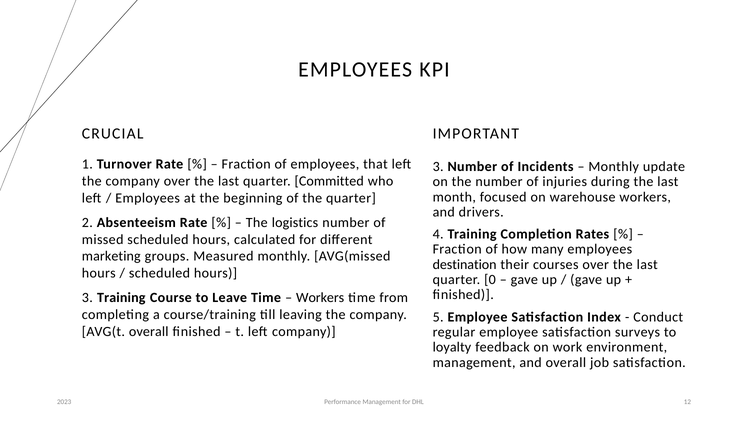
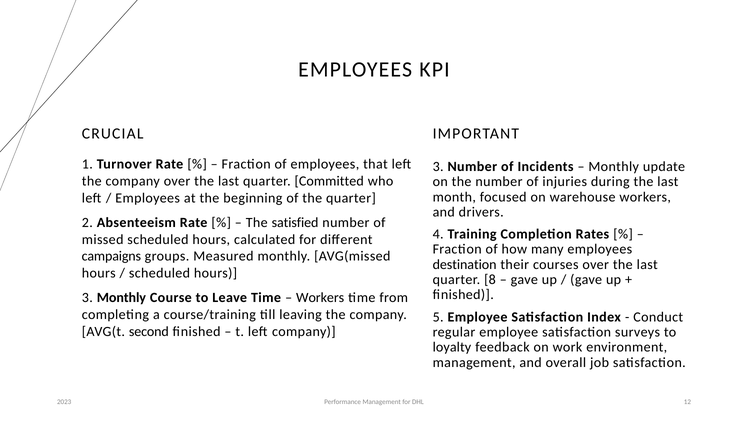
logistics: logistics -> satisfied (295, 223)
marketing: marketing -> campaigns (111, 256)
0: 0 -> 8 (490, 280)
3 Training: Training -> Monthly (121, 298)
AVG(t overall: overall -> second (149, 331)
